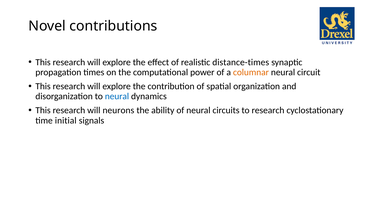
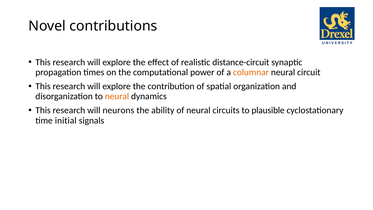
distance-times: distance-times -> distance-circuit (241, 62)
neural colour: blue -> orange (117, 96)
to research: research -> plausible (268, 110)
